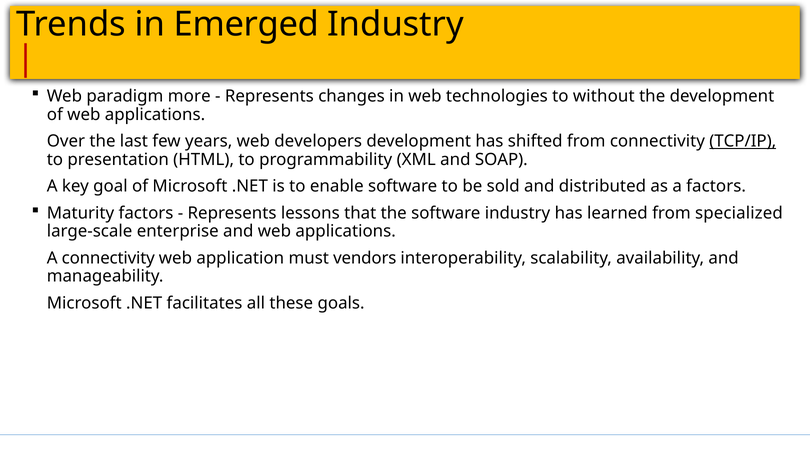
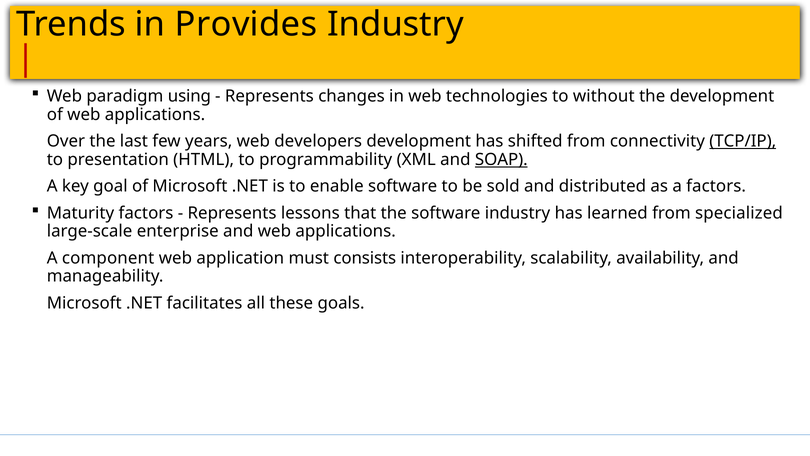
Emerged: Emerged -> Provides (246, 24)
more: more -> using (189, 96)
SOAP underline: none -> present (501, 159)
A connectivity: connectivity -> component (108, 258)
vendors: vendors -> consists (365, 258)
